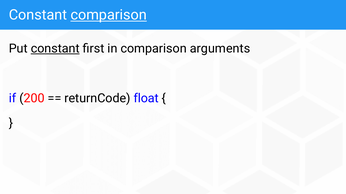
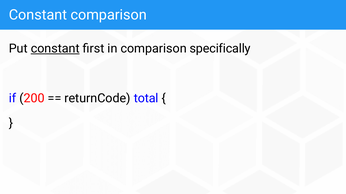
comparison underline: present -> none (109, 15)
arguments: arguments -> specifically (220, 49)
float: float -> total (146, 98)
